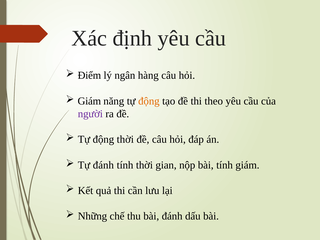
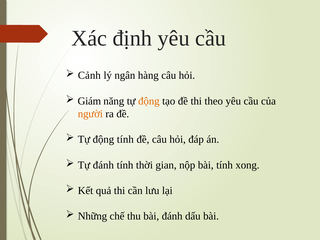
Điểm: Điểm -> Cảnh (89, 75)
người colour: purple -> orange (90, 114)
động thời: thời -> tính (125, 139)
tính giám: giám -> xong (247, 165)
